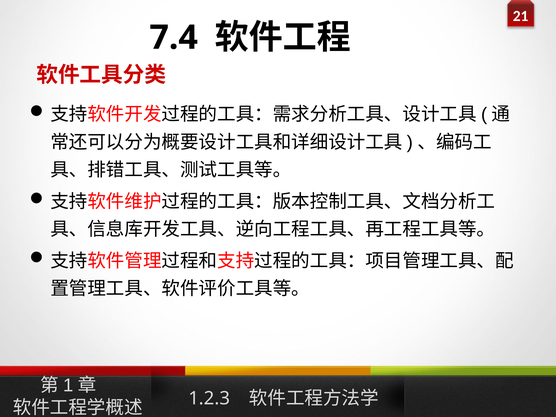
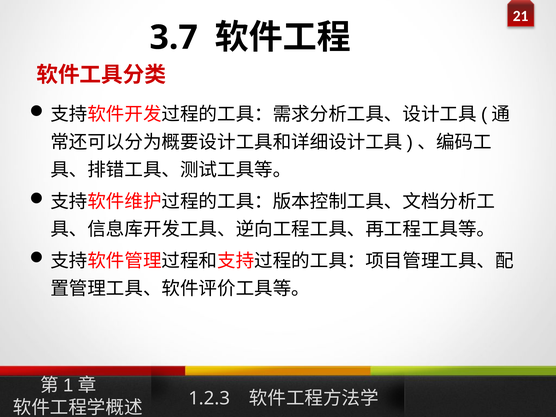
7.4: 7.4 -> 3.7 (174, 38)
